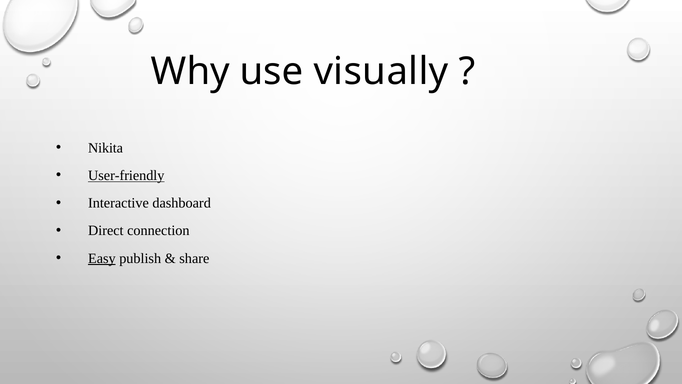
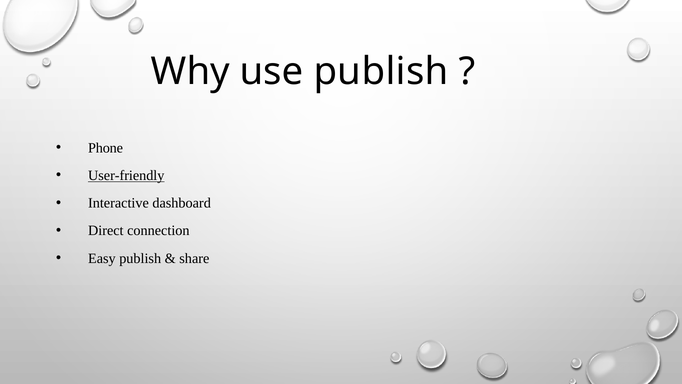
use visually: visually -> publish (381, 72)
Nikita: Nikita -> Phone (106, 148)
Easy underline: present -> none (102, 258)
